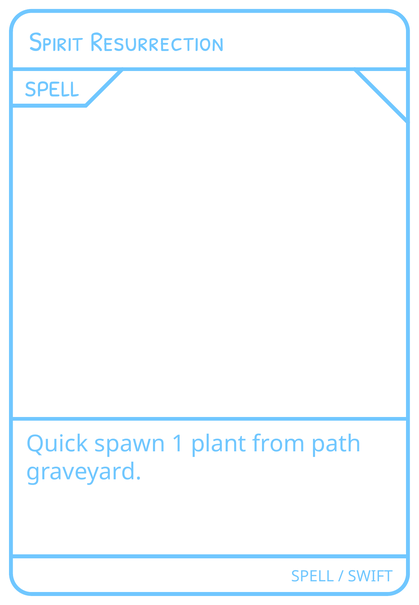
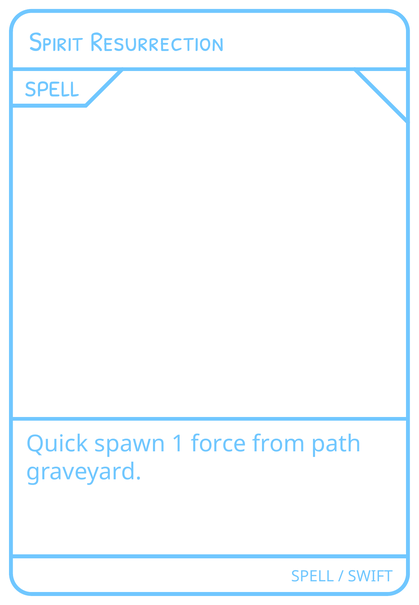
plant: plant -> force (219, 444)
